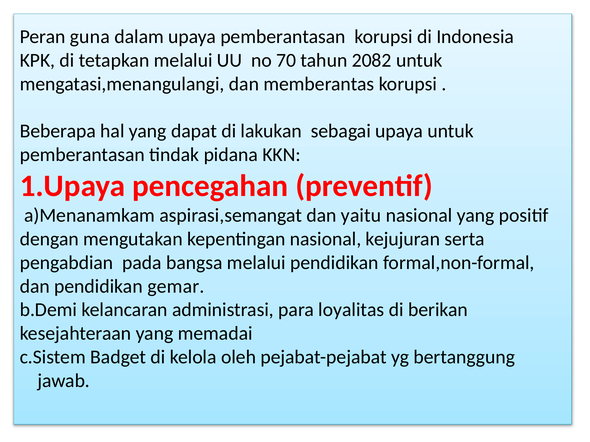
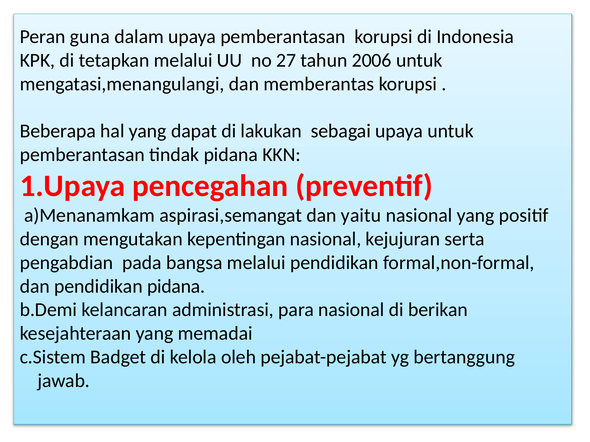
70: 70 -> 27 (286, 60)
2082: 2082 -> 2006 (372, 60)
pendidikan gemar: gemar -> pidana (176, 287)
para loyalitas: loyalitas -> nasional (351, 310)
